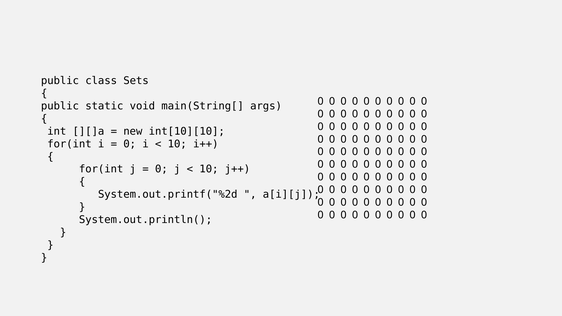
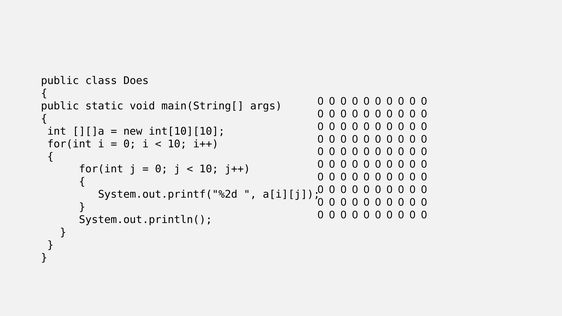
Sets: Sets -> Does (136, 81)
